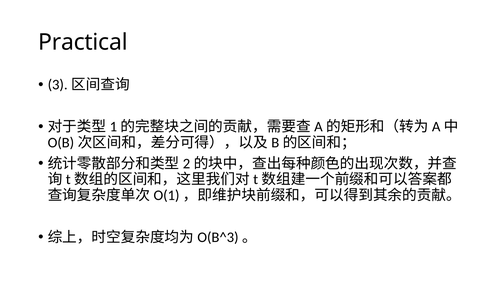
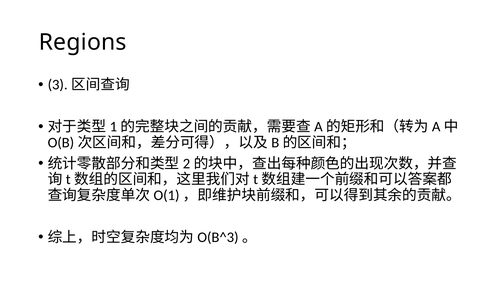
Practical: Practical -> Regions (83, 42)
